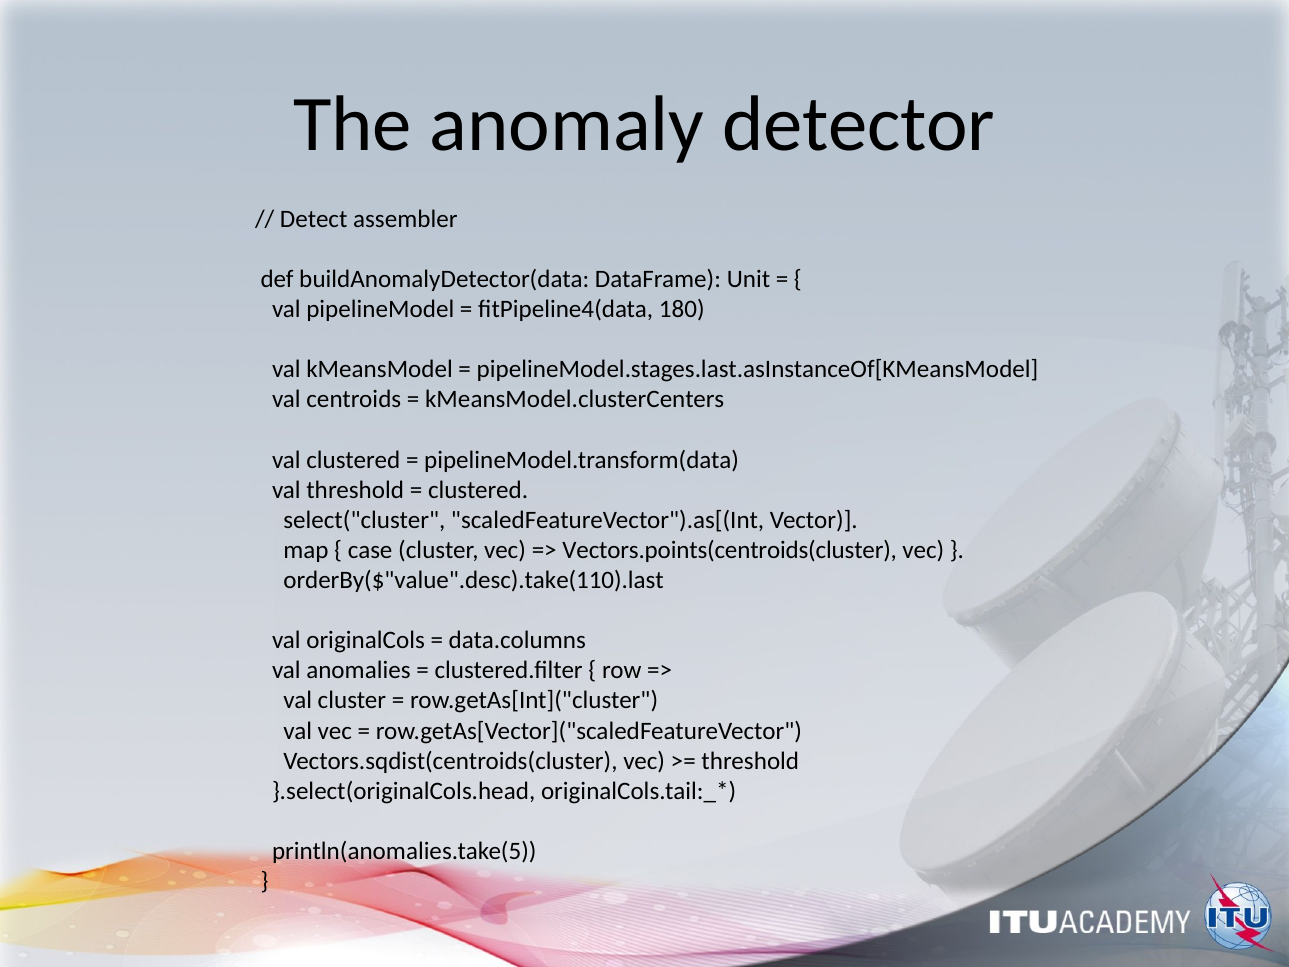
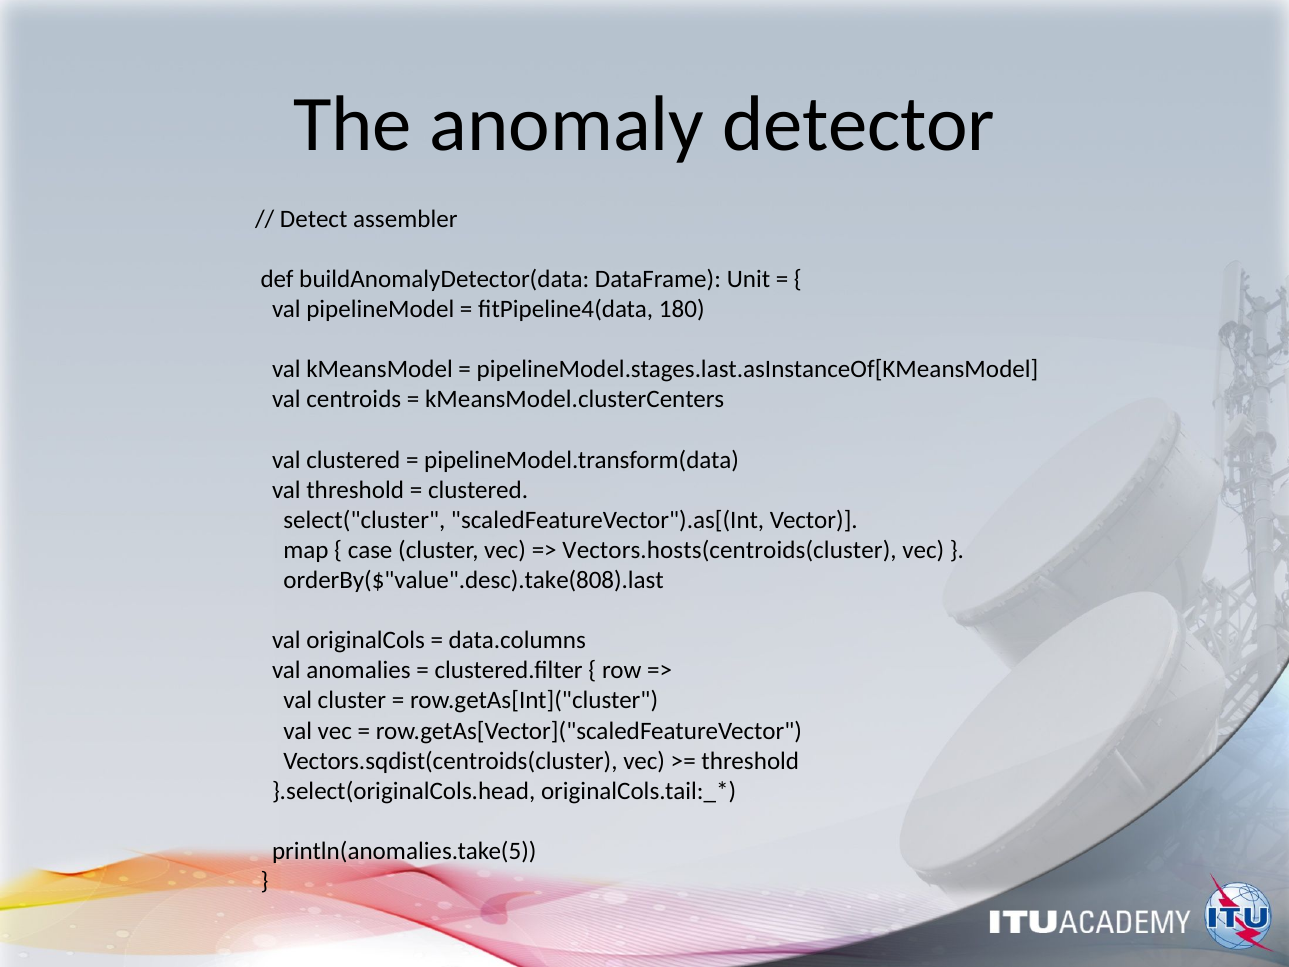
Vectors.points(centroids(cluster: Vectors.points(centroids(cluster -> Vectors.hosts(centroids(cluster (730, 550)
orderBy($"value".desc).take(110).last: orderBy($"value".desc).take(110).last -> orderBy($"value".desc).take(808).last (474, 580)
